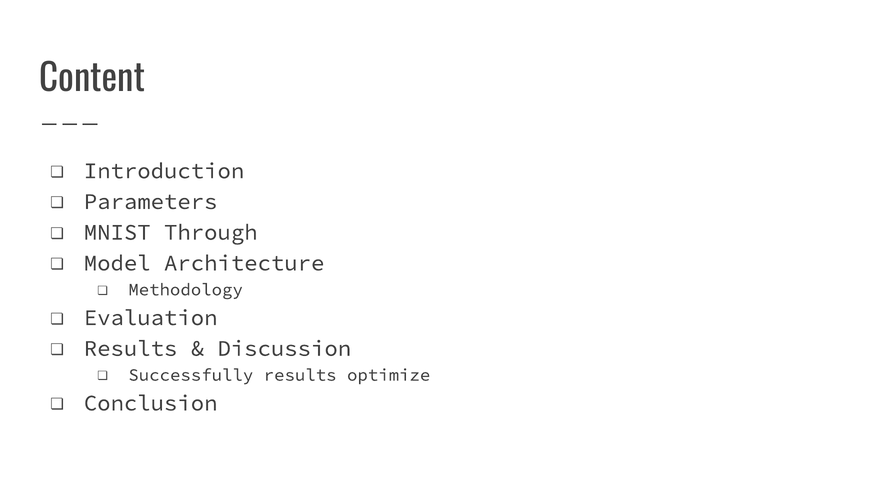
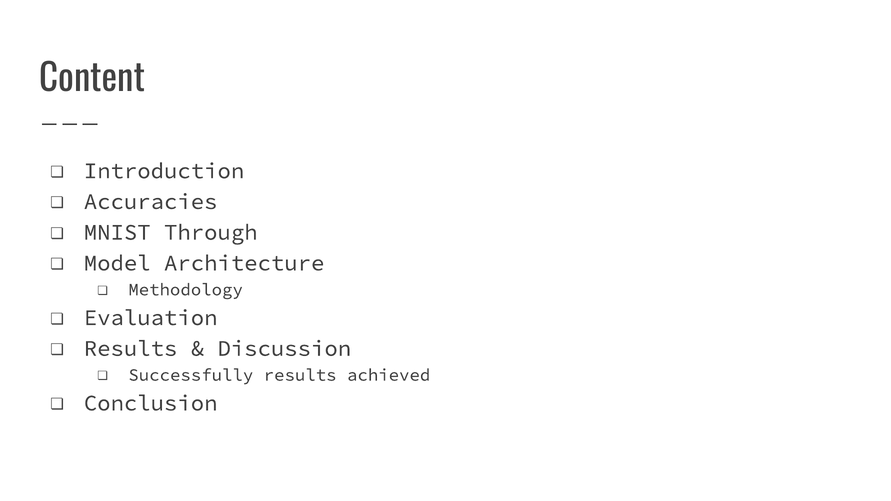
Parameters: Parameters -> Accuracies (151, 202)
optimize: optimize -> achieved (389, 375)
